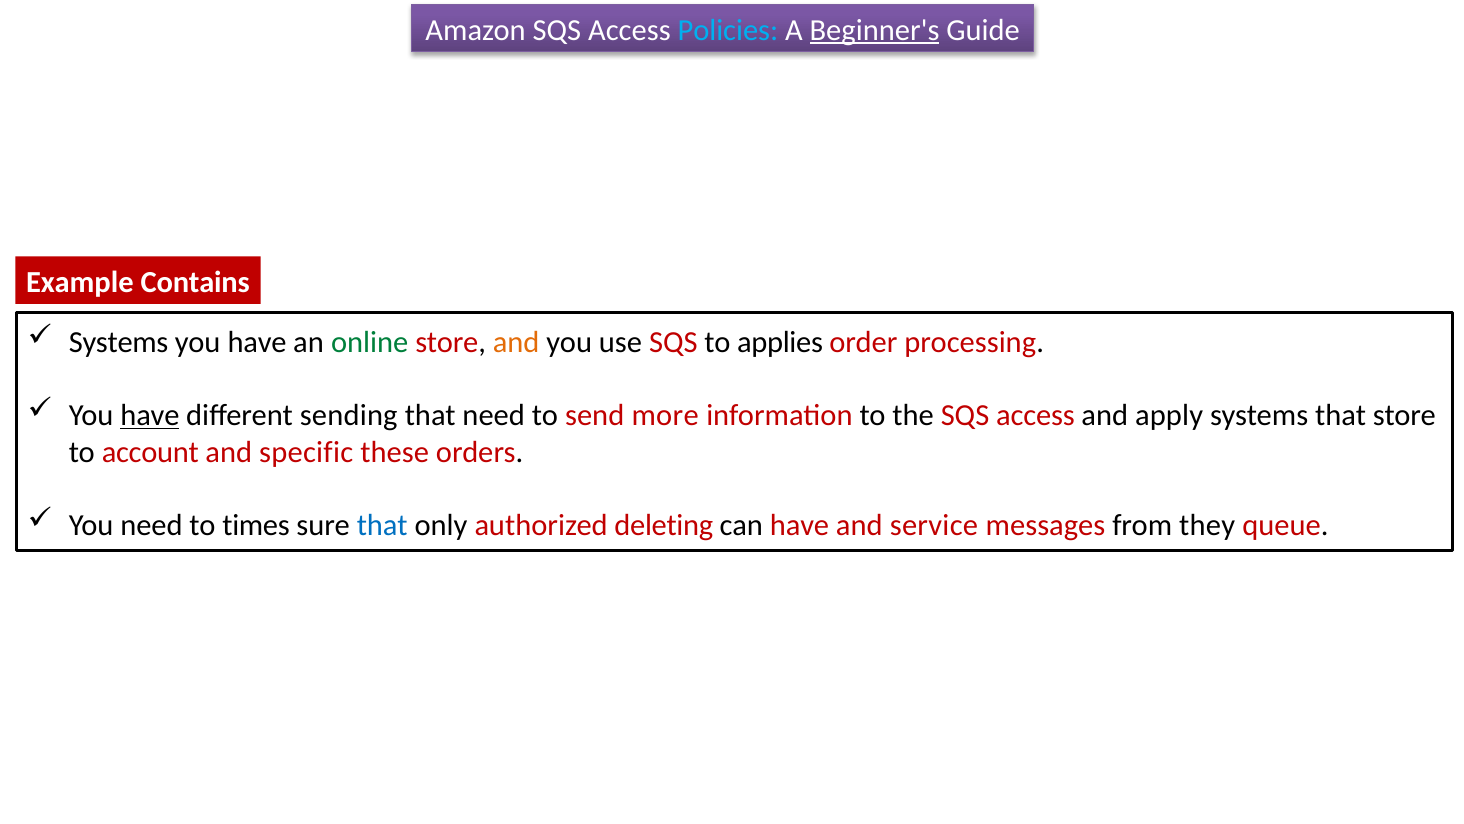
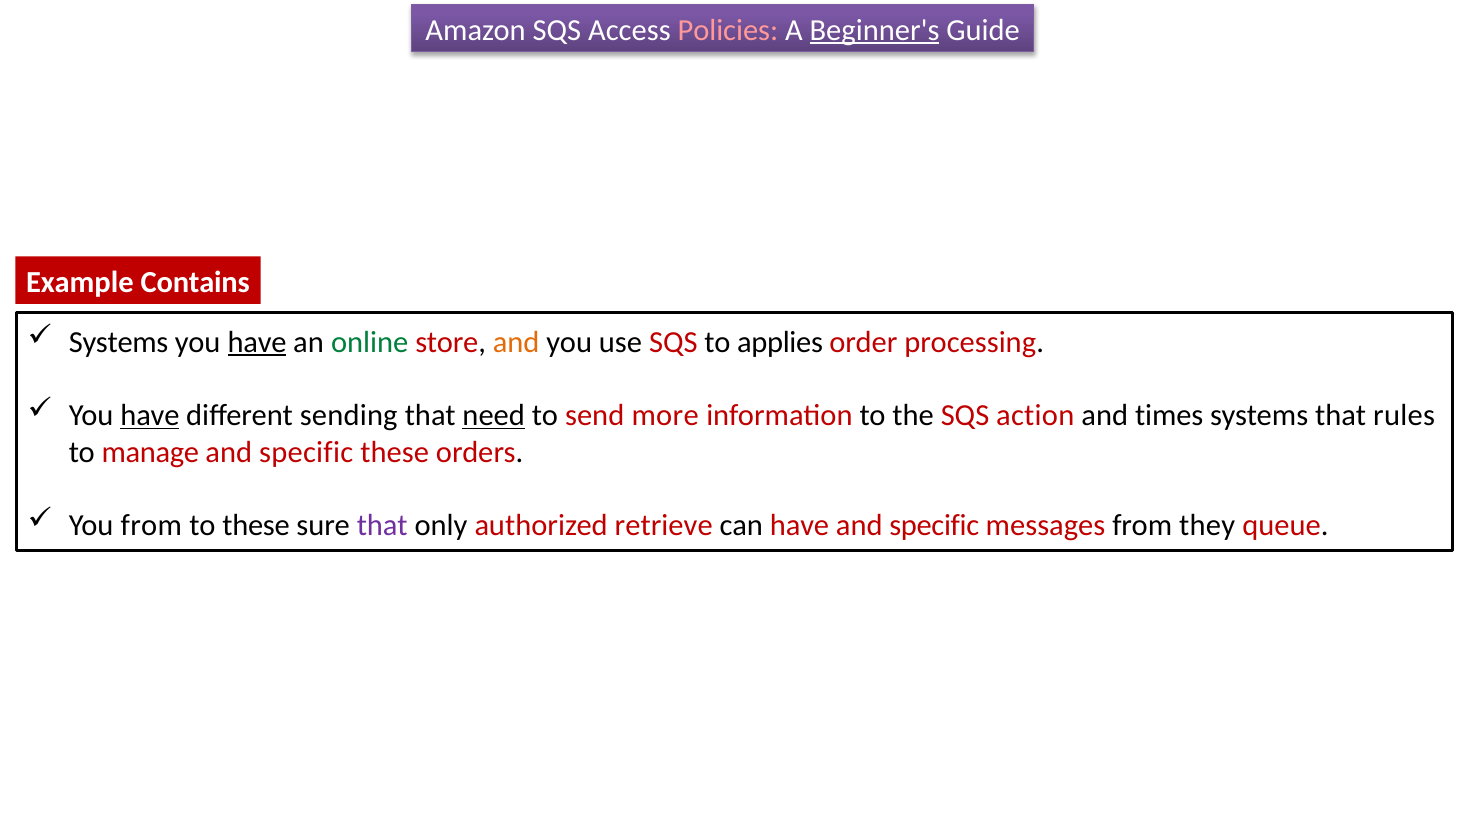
Policies colour: light blue -> pink (728, 30)
have underline: none -> present (257, 342)
need underline: none -> present (494, 415)
the SQS access: access -> action (1035, 415)
apply: apply -> times (1169, 415)
that store: store -> rules (1404, 415)
account: account -> manage (150, 452)
You need: need -> from (151, 525)
to times: times -> these (256, 525)
that colour: blue -> purple (382, 525)
deleting: deleting -> retrieve (664, 525)
service: service -> specific (934, 525)
